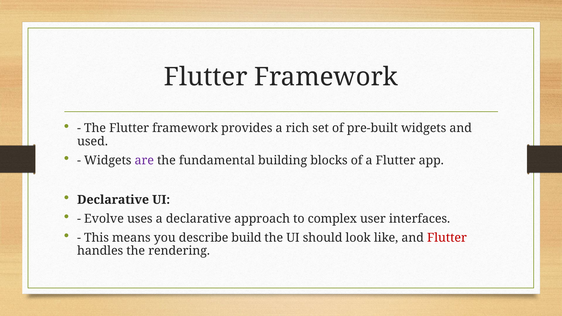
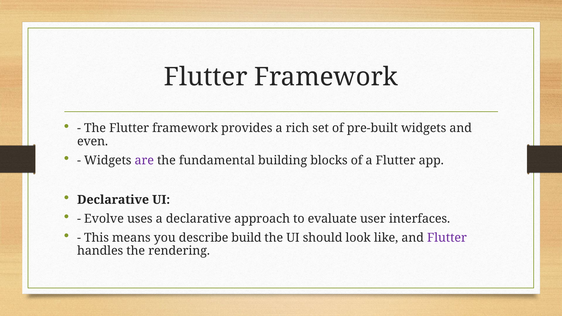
used: used -> even (93, 141)
complex: complex -> evaluate (332, 219)
Flutter colour: red -> purple (447, 238)
